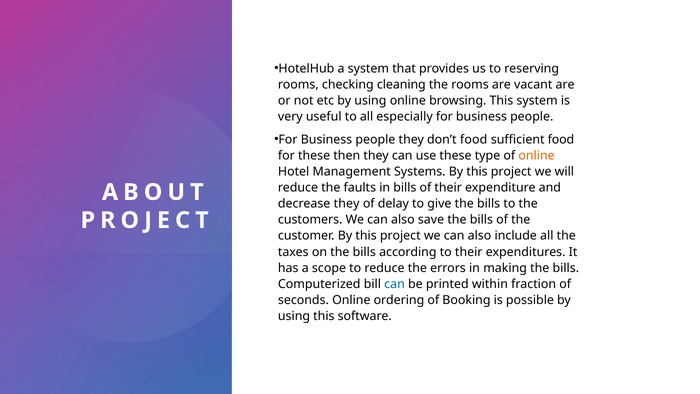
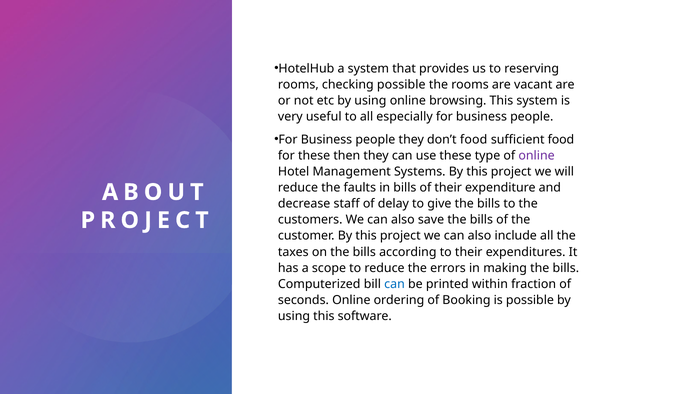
checking cleaning: cleaning -> possible (401, 85)
online colour: orange -> purple (537, 155)
decrease they: they -> staff (347, 204)
